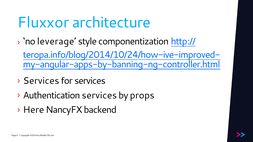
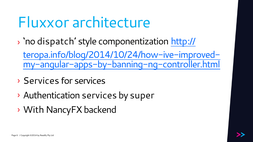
leverage: leverage -> dispatch (57, 42)
props: props -> super (142, 96)
Here: Here -> With (34, 110)
